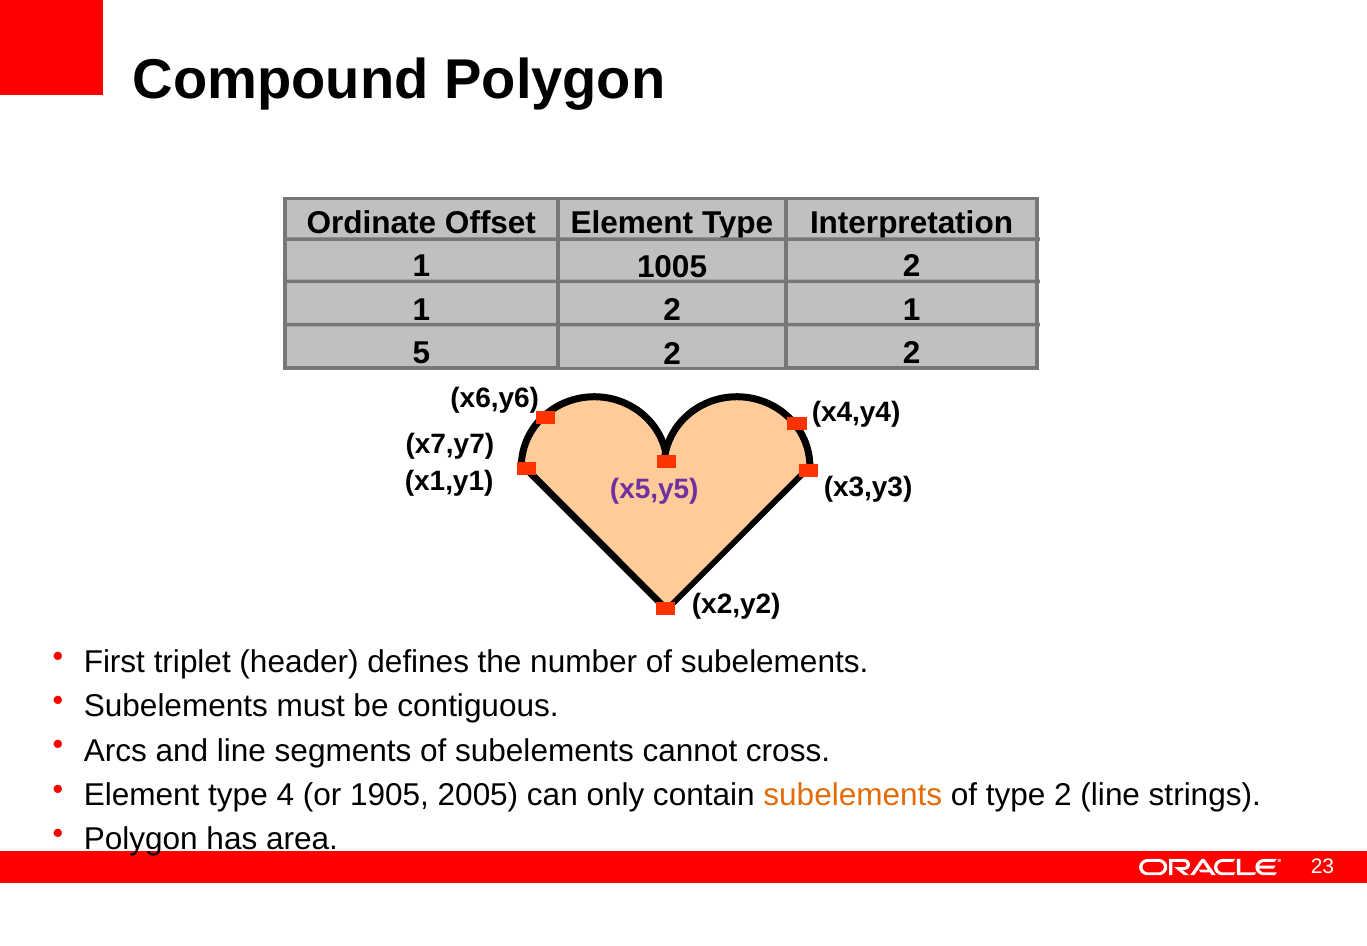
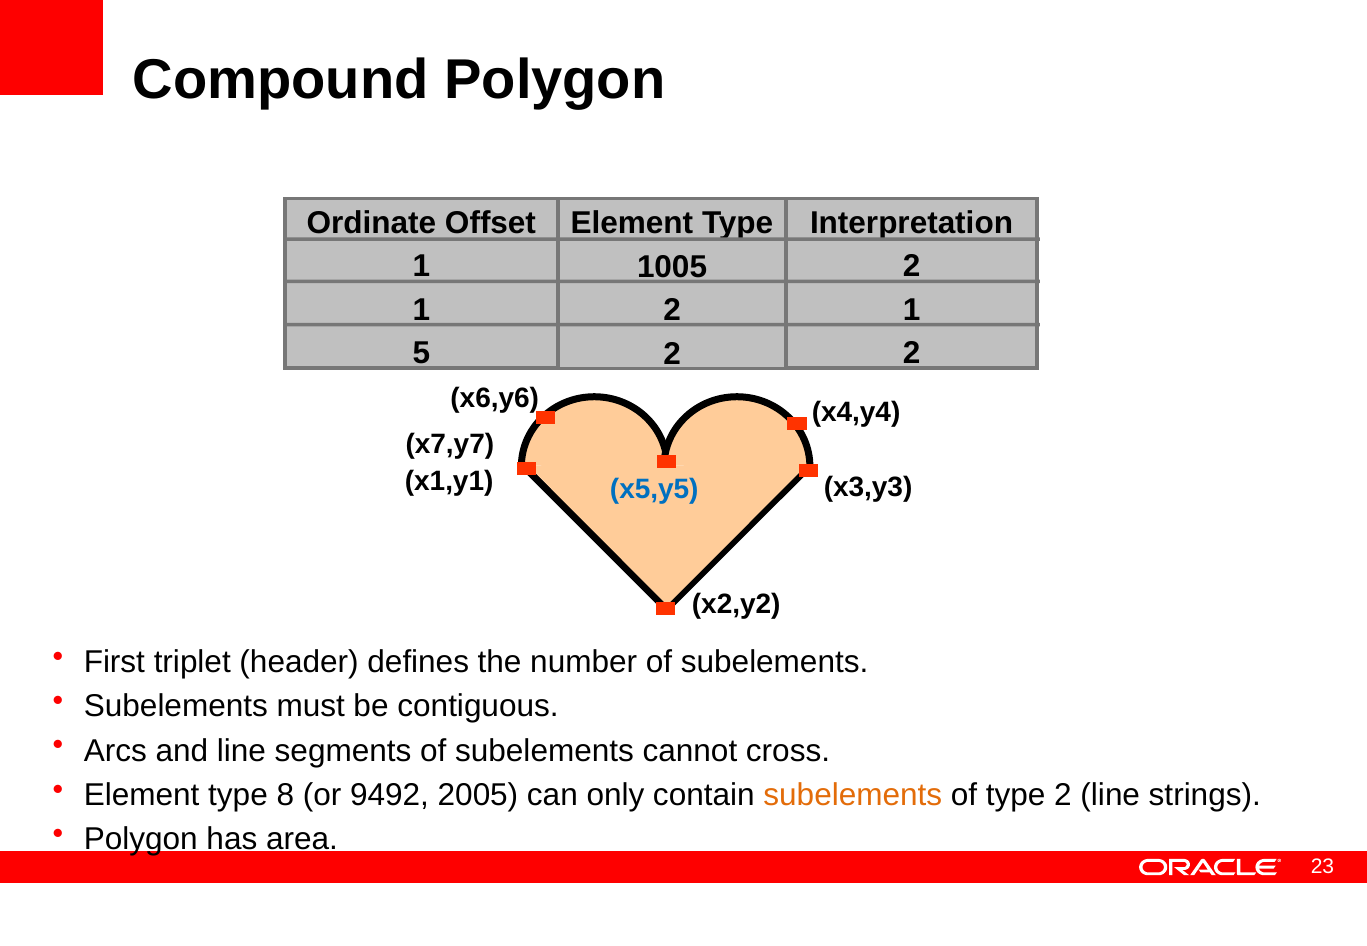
x5,y5 colour: purple -> blue (654, 490)
4: 4 -> 8 (285, 795)
1905: 1905 -> 9492 (389, 795)
